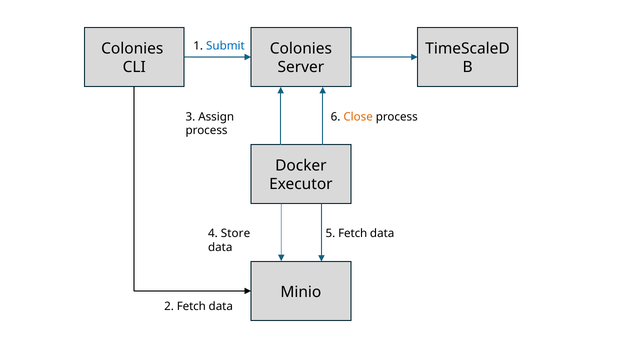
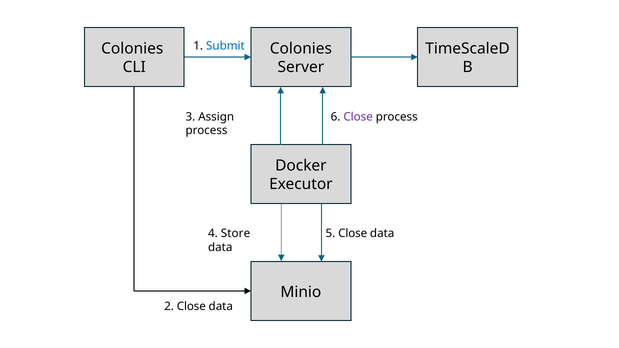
Close colour: orange -> purple (358, 117)
5 Fetch: Fetch -> Close (353, 234)
2 Fetch: Fetch -> Close (191, 306)
